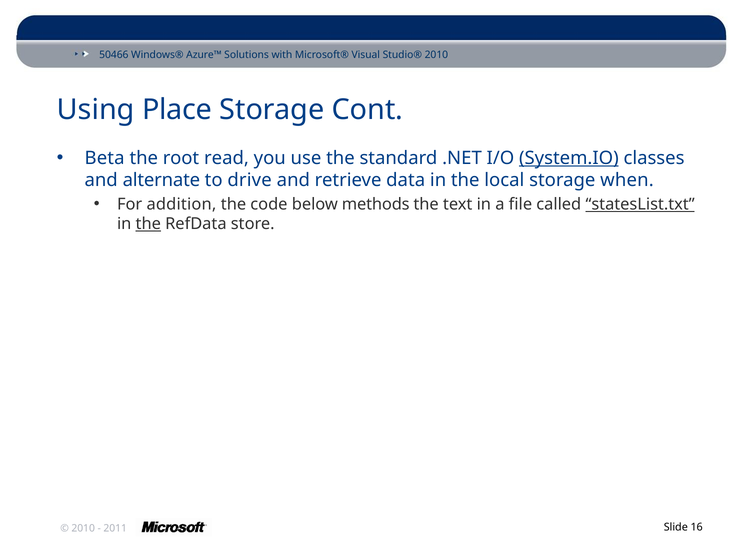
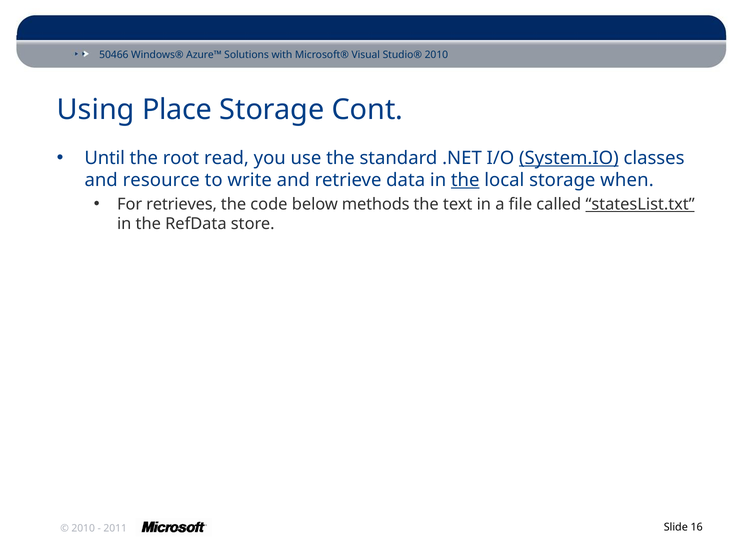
Beta: Beta -> Until (105, 158)
alternate: alternate -> resource (161, 180)
drive: drive -> write (250, 180)
the underline: none -> present (465, 180)
addition: addition -> retrieves (182, 205)
the underline: present -> none (148, 224)
